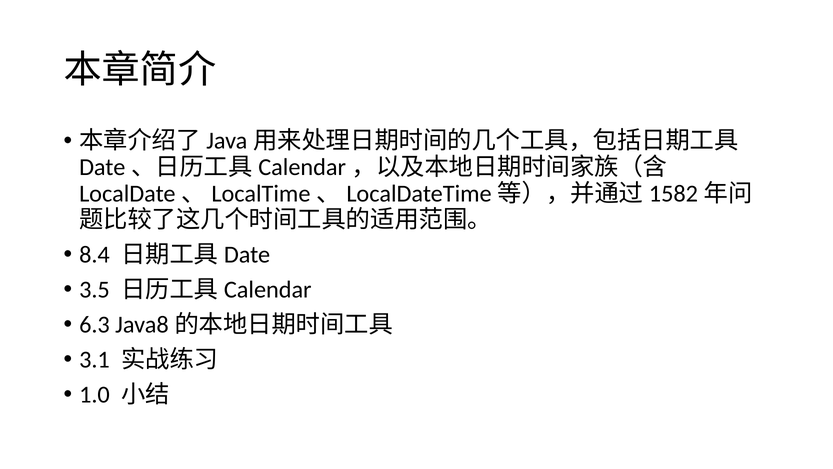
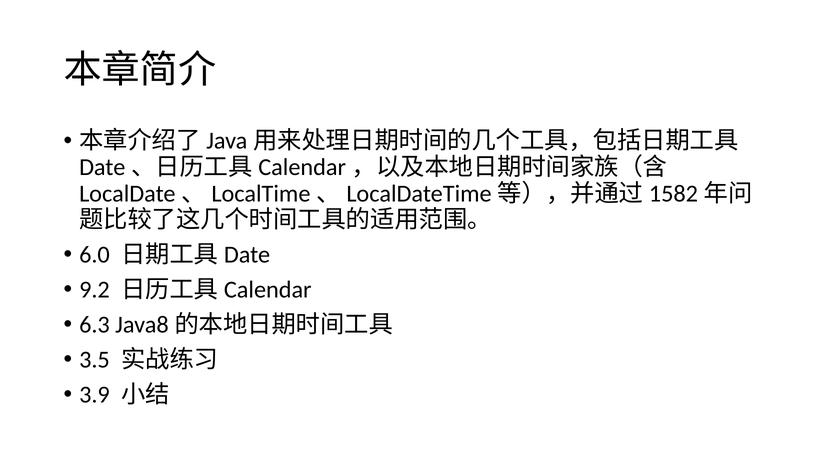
8.4: 8.4 -> 6.0 (94, 254)
3.5: 3.5 -> 9.2 (94, 289)
3.1: 3.1 -> 3.5 (94, 359)
1.0: 1.0 -> 3.9 (94, 394)
